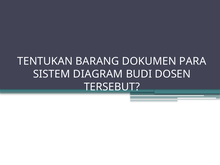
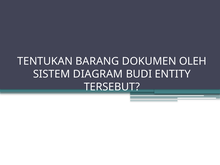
PARA: PARA -> OLEH (193, 61)
DOSEN: DOSEN -> ENTITY (173, 74)
